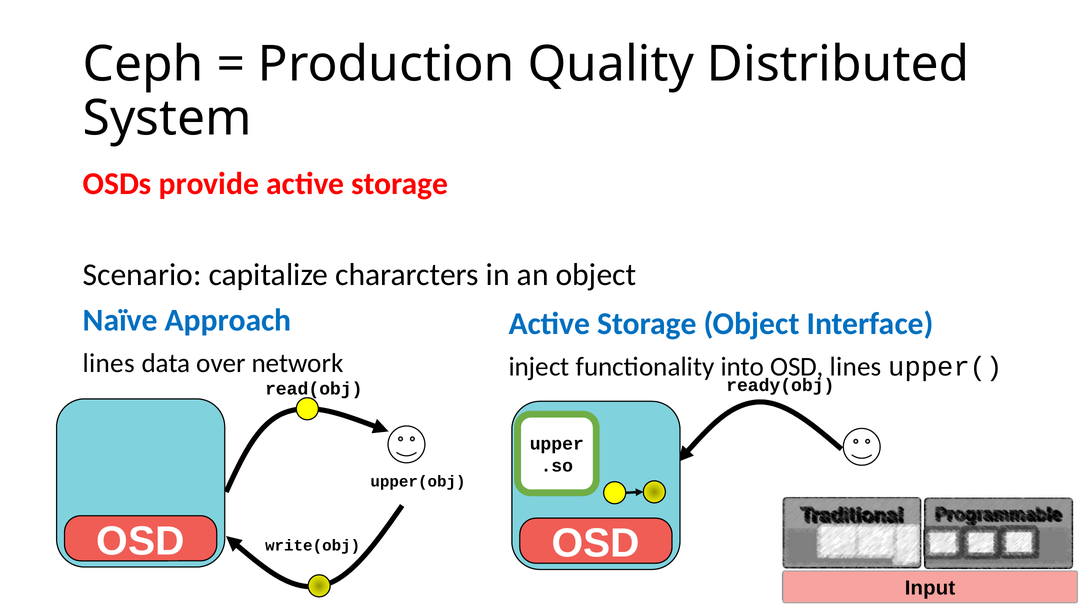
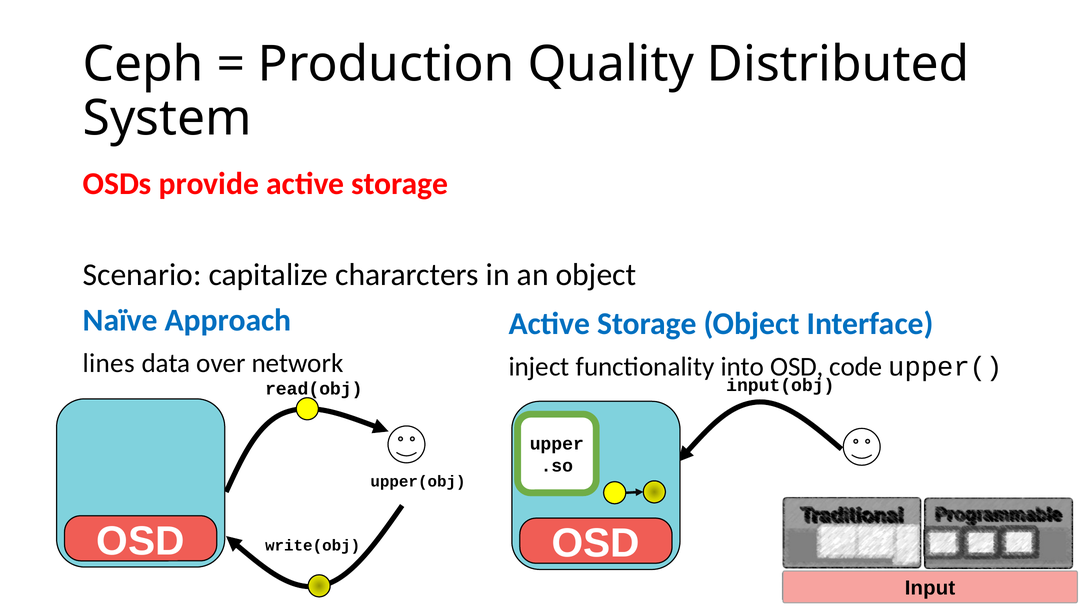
OSD lines: lines -> code (856, 367)
ready(obj: ready(obj -> input(obj (780, 385)
